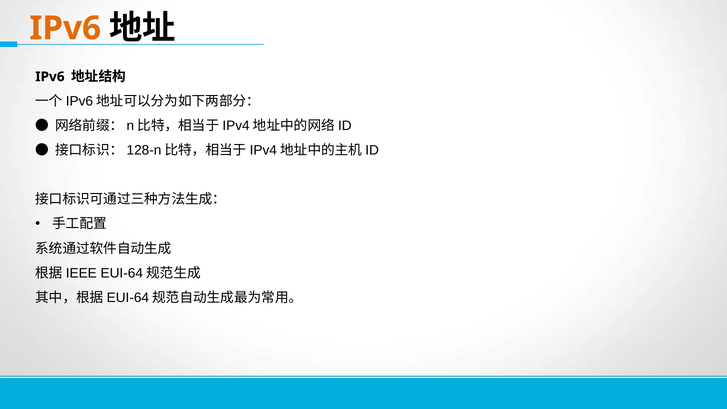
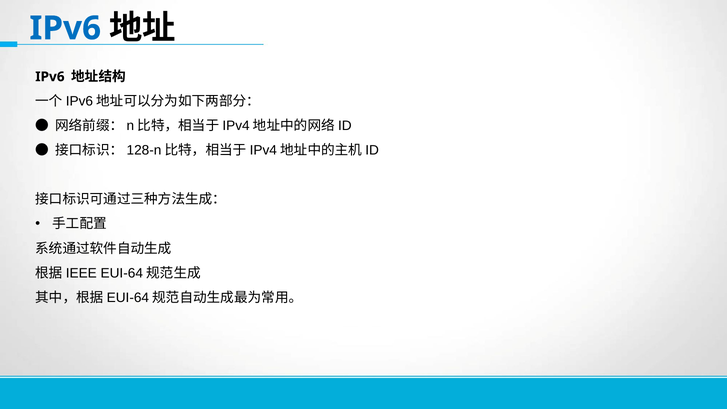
IPv6 colour: orange -> blue (65, 28)
